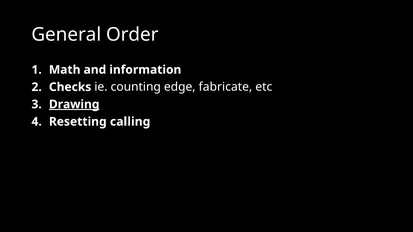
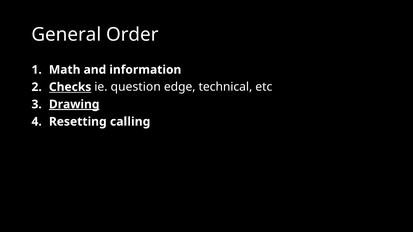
Checks underline: none -> present (70, 87)
counting: counting -> question (136, 87)
fabricate: fabricate -> technical (225, 87)
